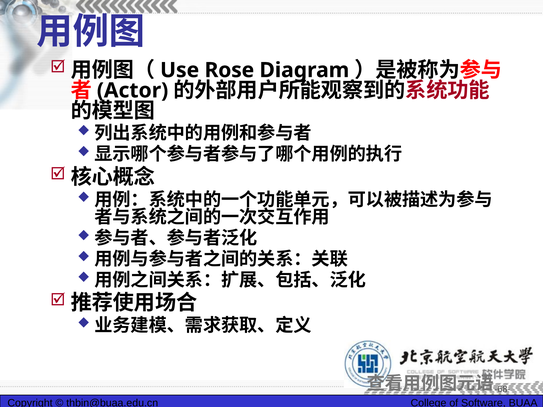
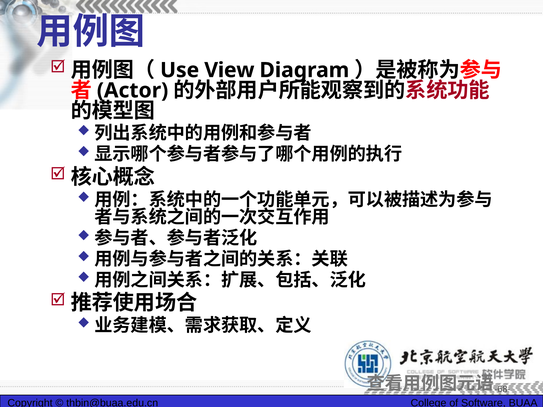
Rose: Rose -> View (229, 70)
